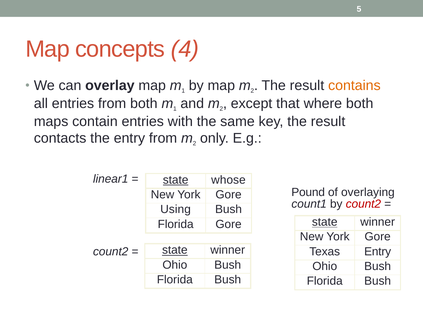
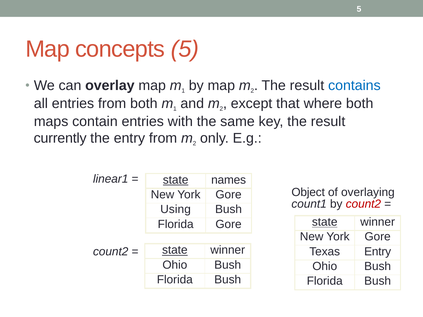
concepts 4: 4 -> 5 (185, 49)
contains colour: orange -> blue (354, 86)
contacts: contacts -> currently (60, 138)
whose: whose -> names (229, 180)
Pound: Pound -> Object (308, 192)
